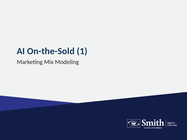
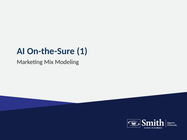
On-the-Sold: On-the-Sold -> On-the-Sure (51, 51)
